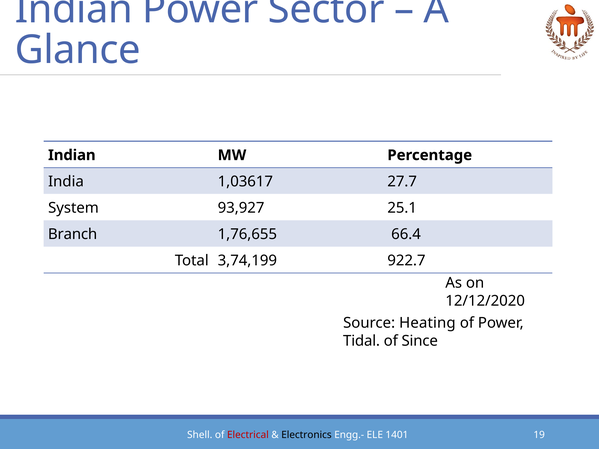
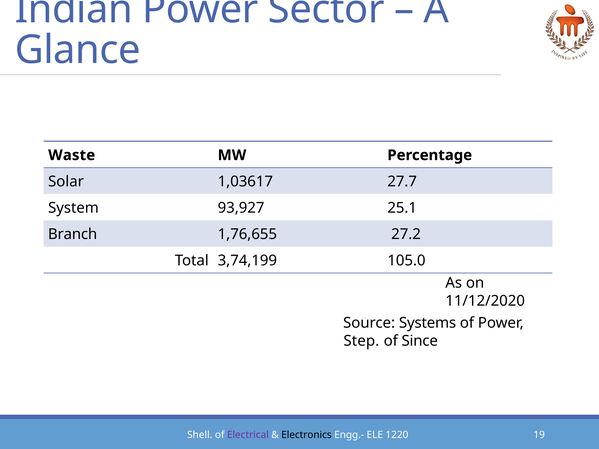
Indian: Indian -> Waste (72, 155)
India: India -> Solar (66, 182)
66.4: 66.4 -> 27.2 (406, 234)
922.7: 922.7 -> 105.0 (406, 261)
12/12/2020: 12/12/2020 -> 11/12/2020 (485, 301)
Heating: Heating -> Systems (428, 323)
Tidal: Tidal -> Step (361, 341)
Electrical colour: red -> purple (248, 435)
1401: 1401 -> 1220 (397, 435)
